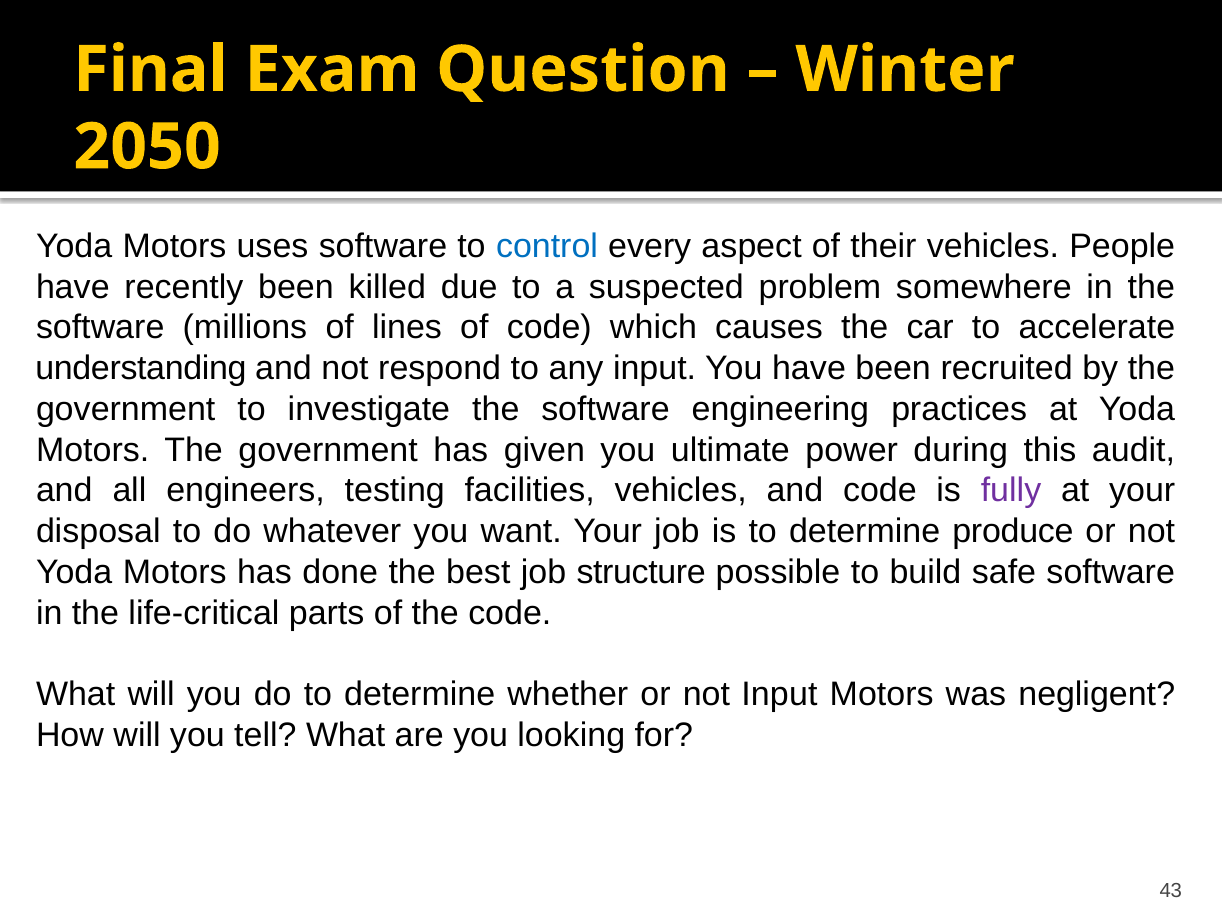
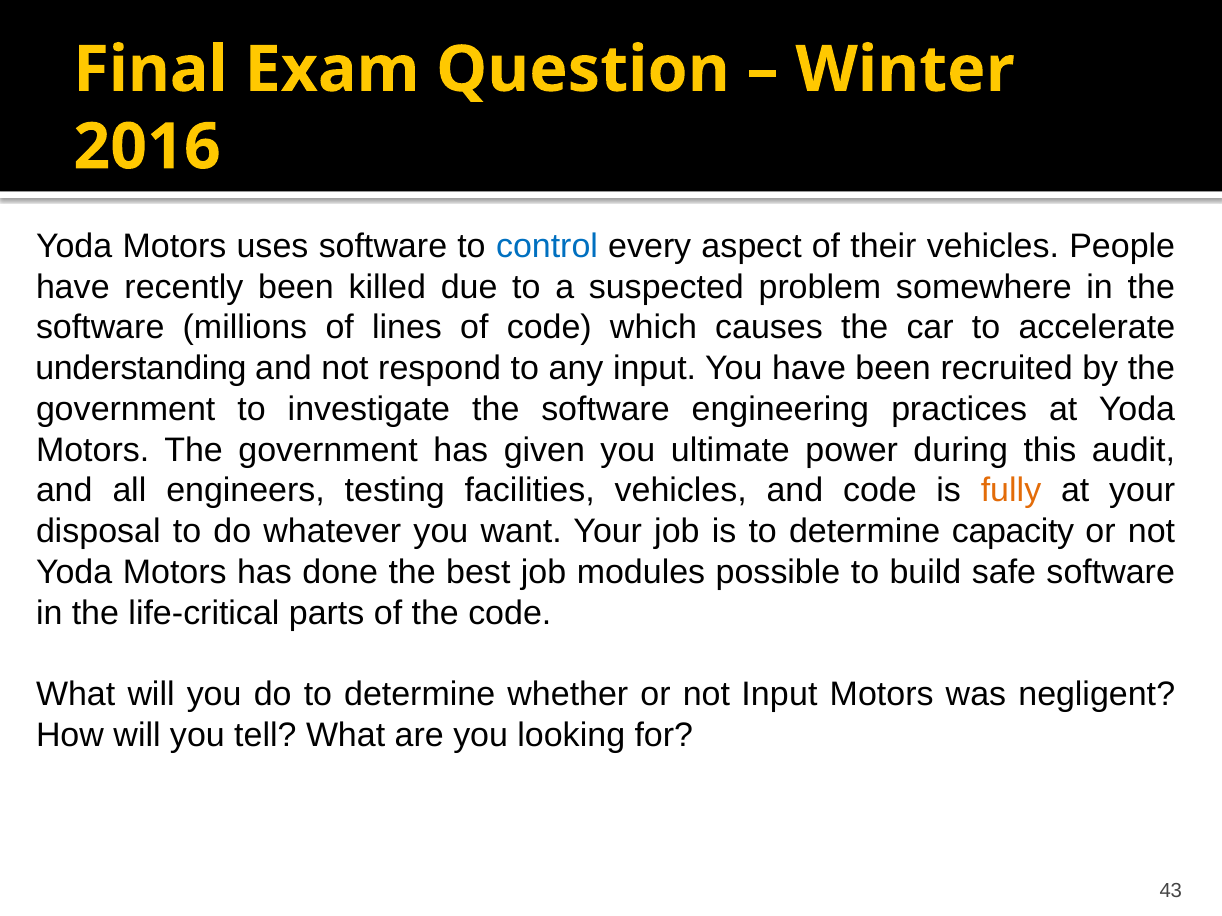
2050: 2050 -> 2016 (147, 147)
fully colour: purple -> orange (1011, 491)
produce: produce -> capacity (1013, 532)
structure: structure -> modules (641, 572)
